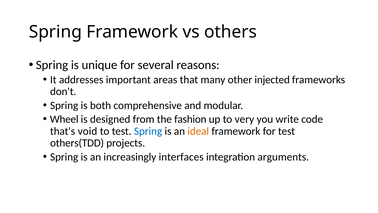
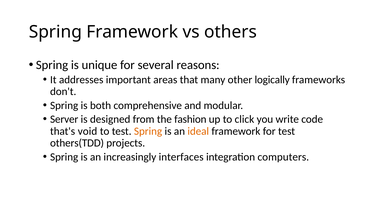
injected: injected -> logically (272, 79)
Wheel: Wheel -> Server (64, 119)
very: very -> click (244, 119)
Spring colour: blue -> orange (148, 131)
arguments: arguments -> computers (283, 157)
